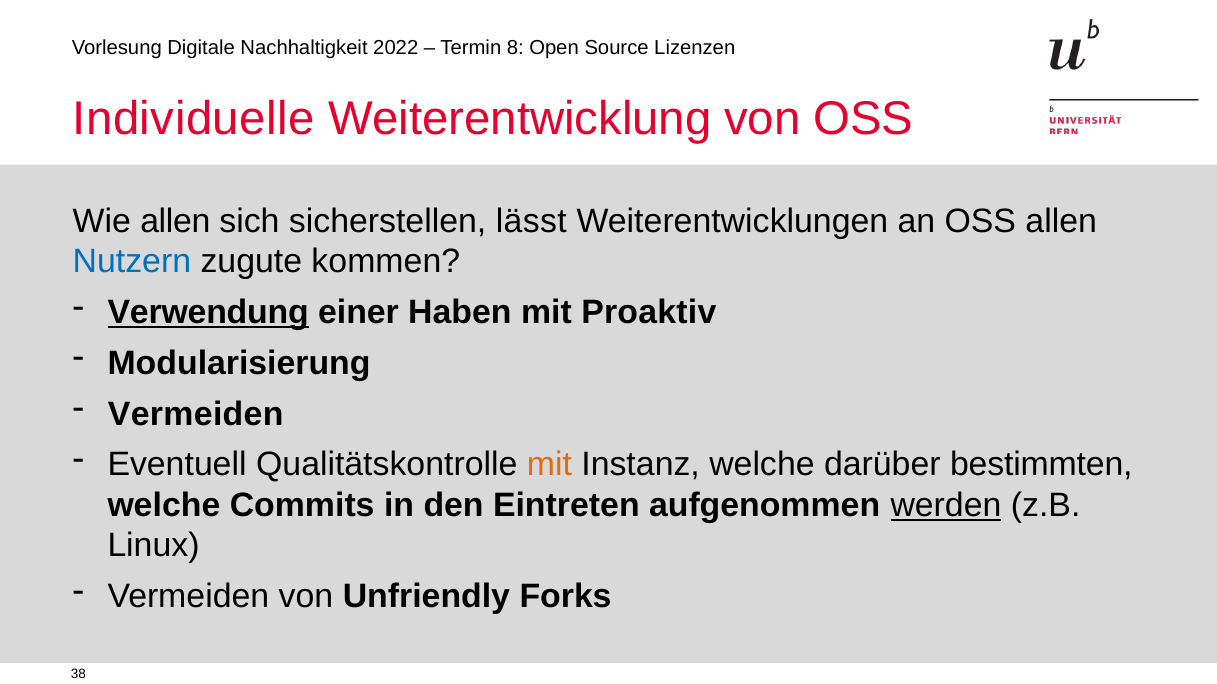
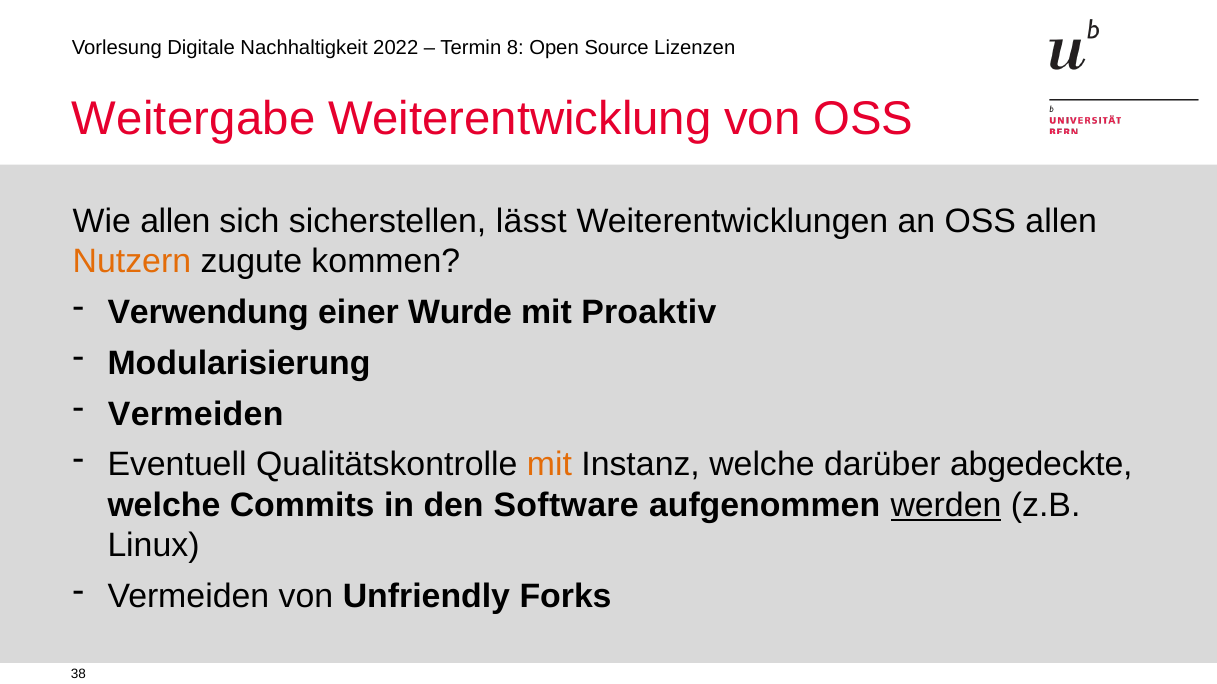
Individuelle: Individuelle -> Weitergabe (194, 119)
Nutzern colour: blue -> orange (132, 262)
Verwendung underline: present -> none (208, 313)
Haben: Haben -> Wurde (460, 313)
bestimmten: bestimmten -> abgedeckte (1041, 465)
Eintreten: Eintreten -> Software (566, 506)
